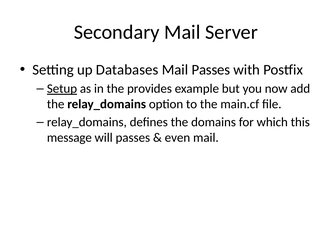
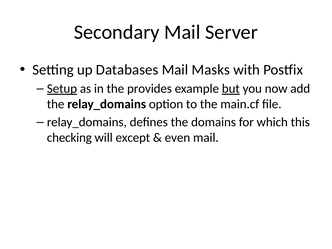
Mail Passes: Passes -> Masks (211, 70)
but underline: none -> present (231, 89)
message: message -> checking (69, 138)
will passes: passes -> except (133, 138)
